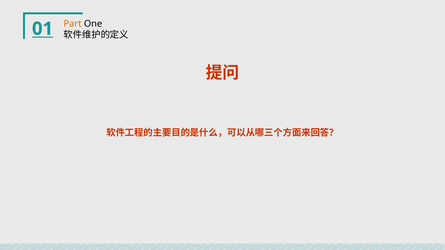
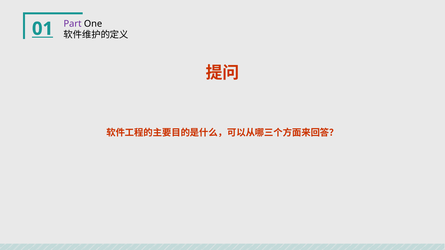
Part colour: orange -> purple (73, 24)
